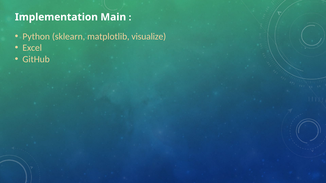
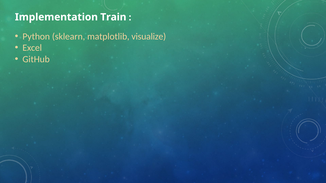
Main: Main -> Train (113, 17)
